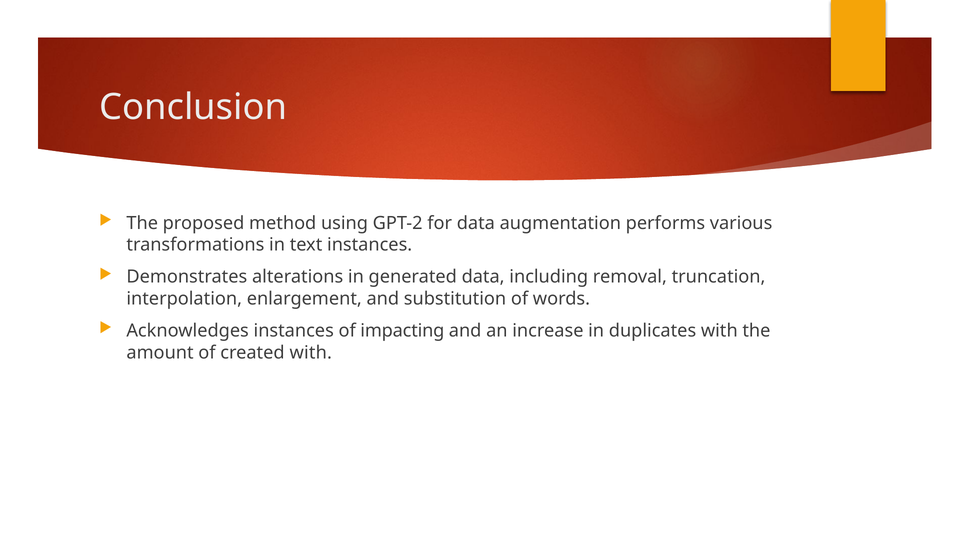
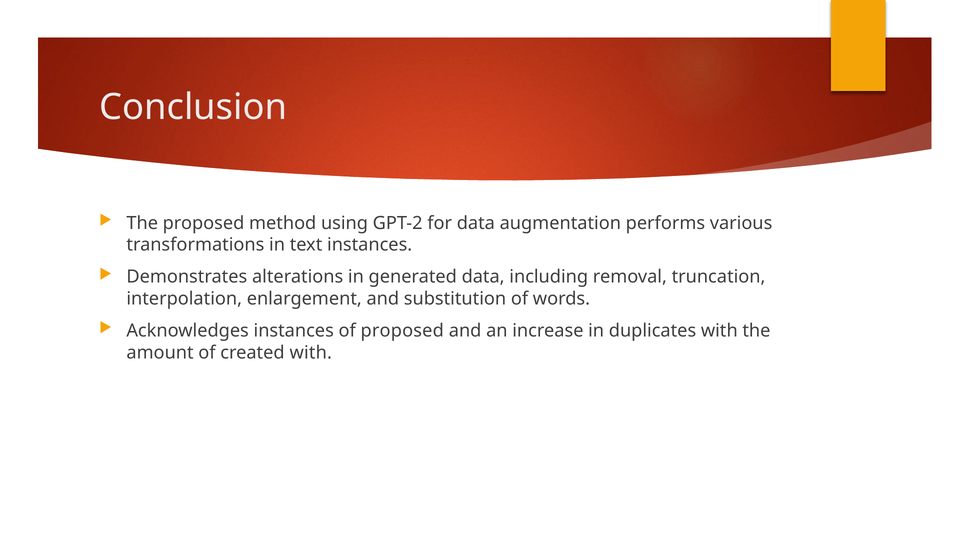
of impacting: impacting -> proposed (402, 330)
